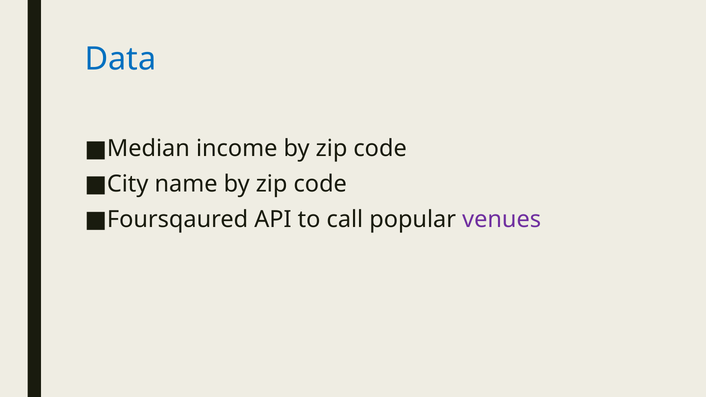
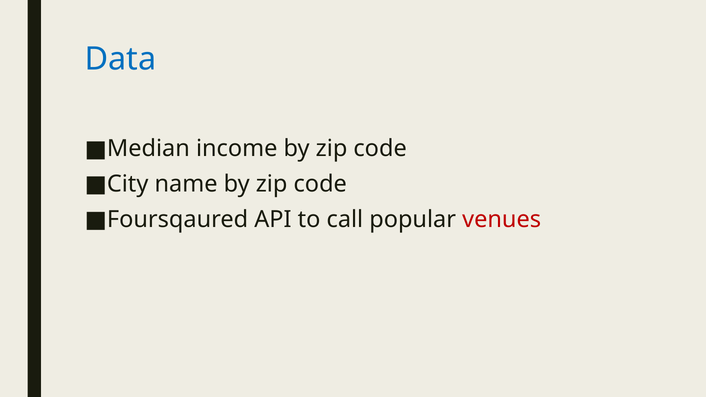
venues colour: purple -> red (502, 219)
